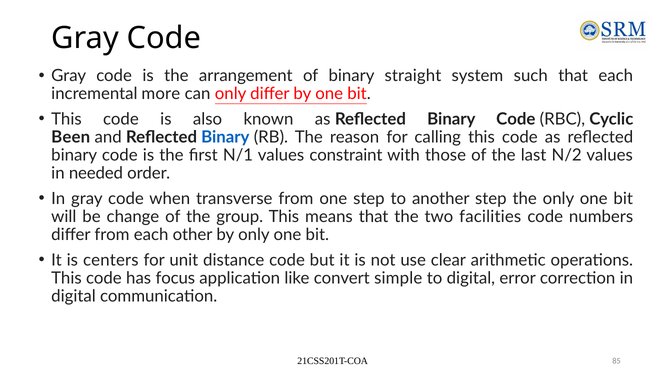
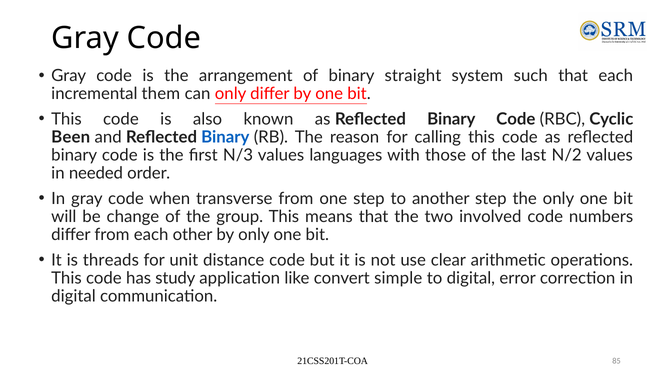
more: more -> them (161, 94)
N/1: N/1 -> N/3 (238, 155)
constraint: constraint -> languages (346, 155)
facilities: facilities -> involved (490, 217)
centers: centers -> threads (111, 260)
focus: focus -> study (175, 278)
